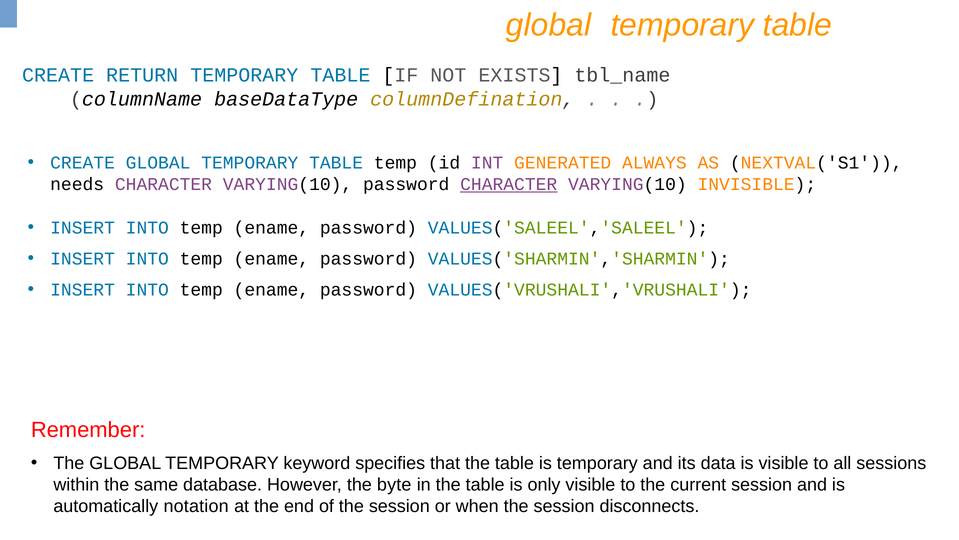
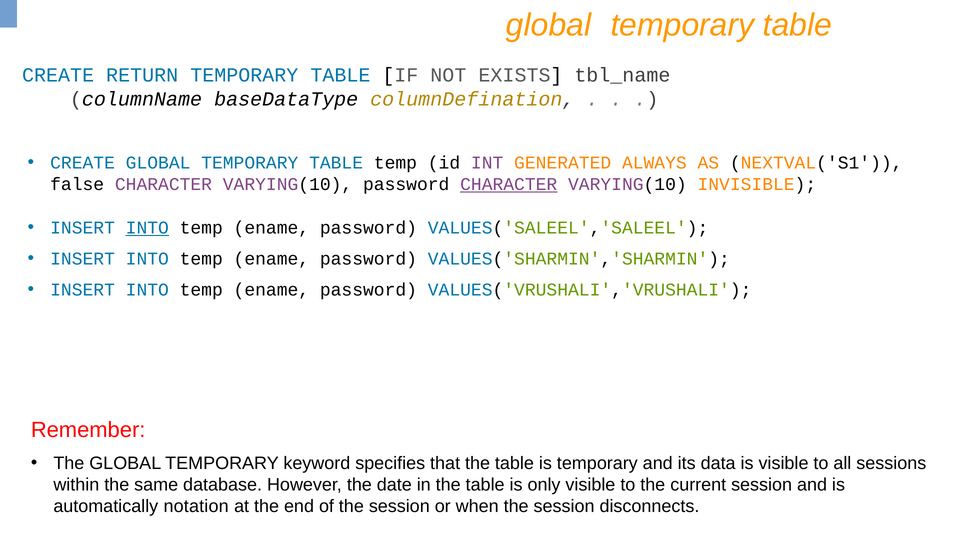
needs: needs -> false (77, 184)
INTO underline: none -> present (147, 227)
byte: byte -> date (394, 484)
